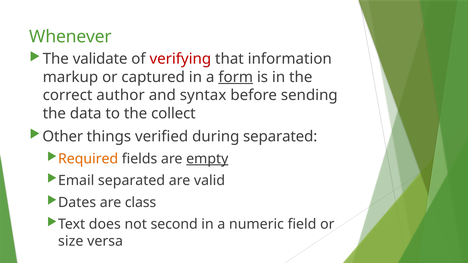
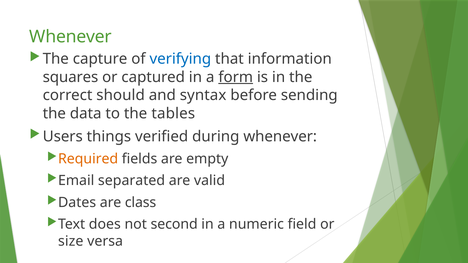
validate: validate -> capture (100, 59)
verifying colour: red -> blue (180, 59)
markup: markup -> squares (70, 77)
author: author -> should (121, 95)
collect: collect -> tables (173, 113)
Other: Other -> Users (63, 136)
during separated: separated -> whenever (280, 136)
empty underline: present -> none (207, 159)
